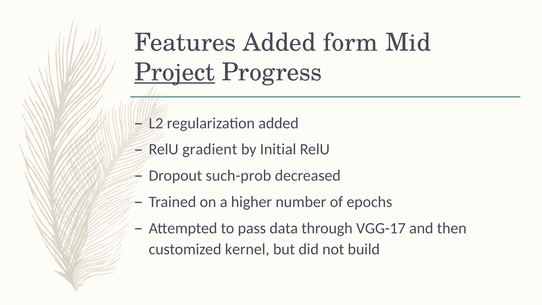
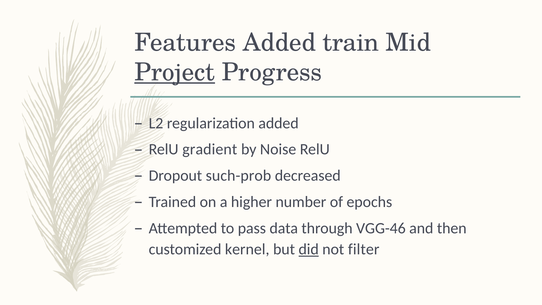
form: form -> train (351, 43)
Initial: Initial -> Noise (278, 149)
VGG-17: VGG-17 -> VGG-46 (381, 228)
did underline: none -> present (309, 249)
build: build -> filter (364, 249)
